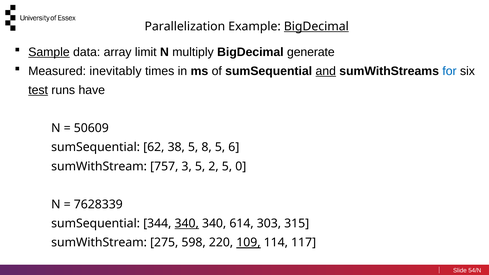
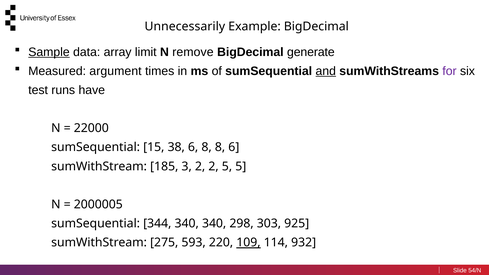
Parallelization: Parallelization -> Unnecessarily (185, 27)
BigDecimal underline: present -> none (316, 27)
multiply: multiply -> remove (193, 52)
inevitably: inevitably -> argument (116, 71)
for colour: blue -> purple (450, 71)
test underline: present -> none (38, 90)
50609: 50609 -> 22000 (91, 128)
62: 62 -> 15 (154, 147)
38 5: 5 -> 6 (193, 147)
8 5: 5 -> 8 (220, 147)
757: 757 -> 185 (164, 166)
3 5: 5 -> 2 (200, 166)
5 0: 0 -> 5 (241, 166)
7628339: 7628339 -> 2000005 (98, 204)
340 underline: present -> none (187, 224)
614: 614 -> 298 (242, 224)
315: 315 -> 925 (297, 224)
598: 598 -> 593 (194, 243)
117: 117 -> 932 (304, 243)
